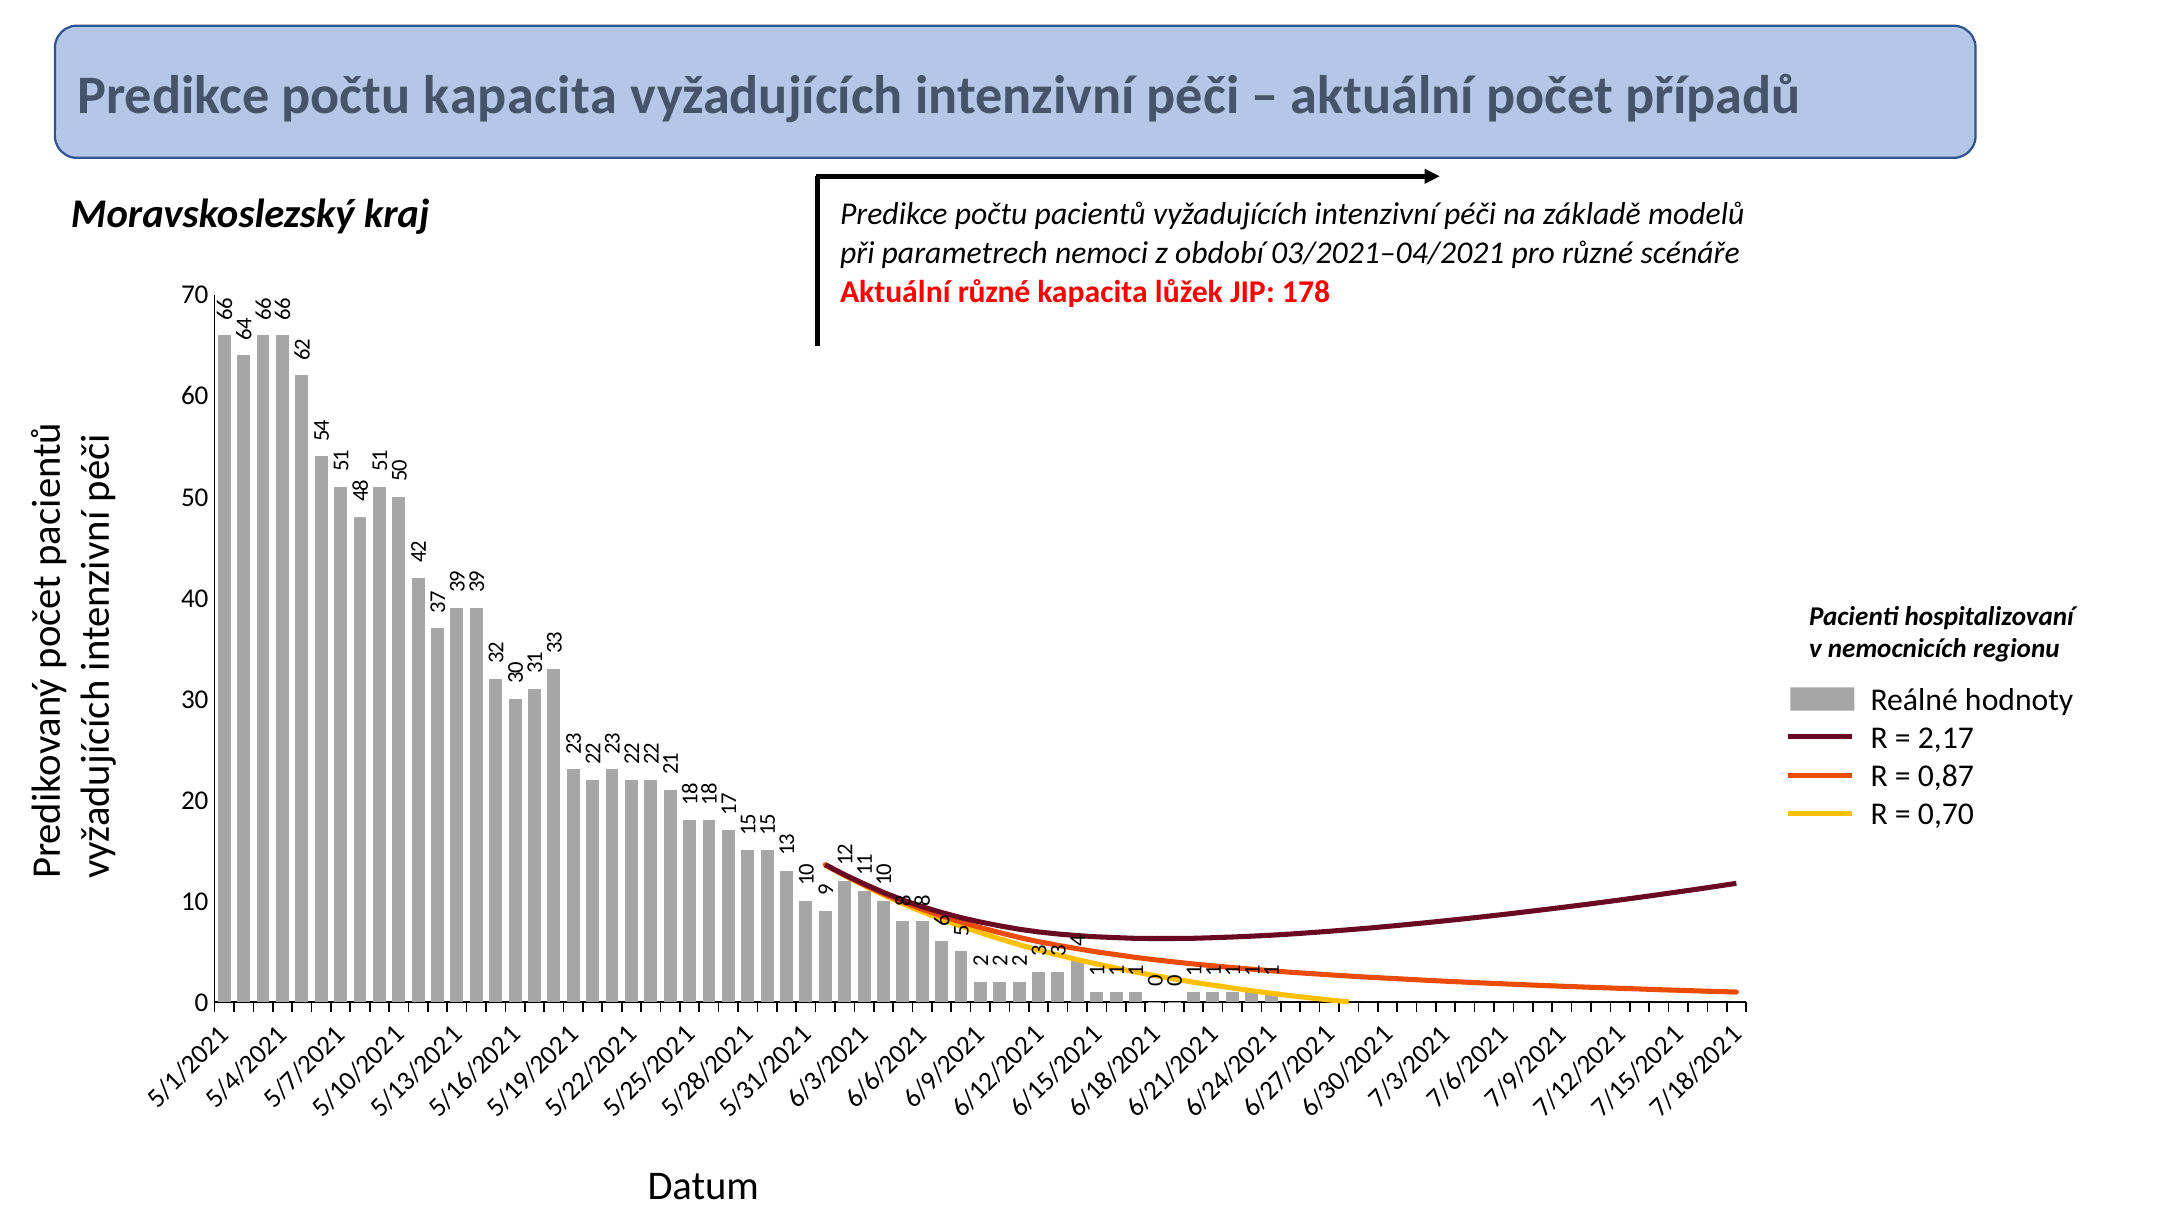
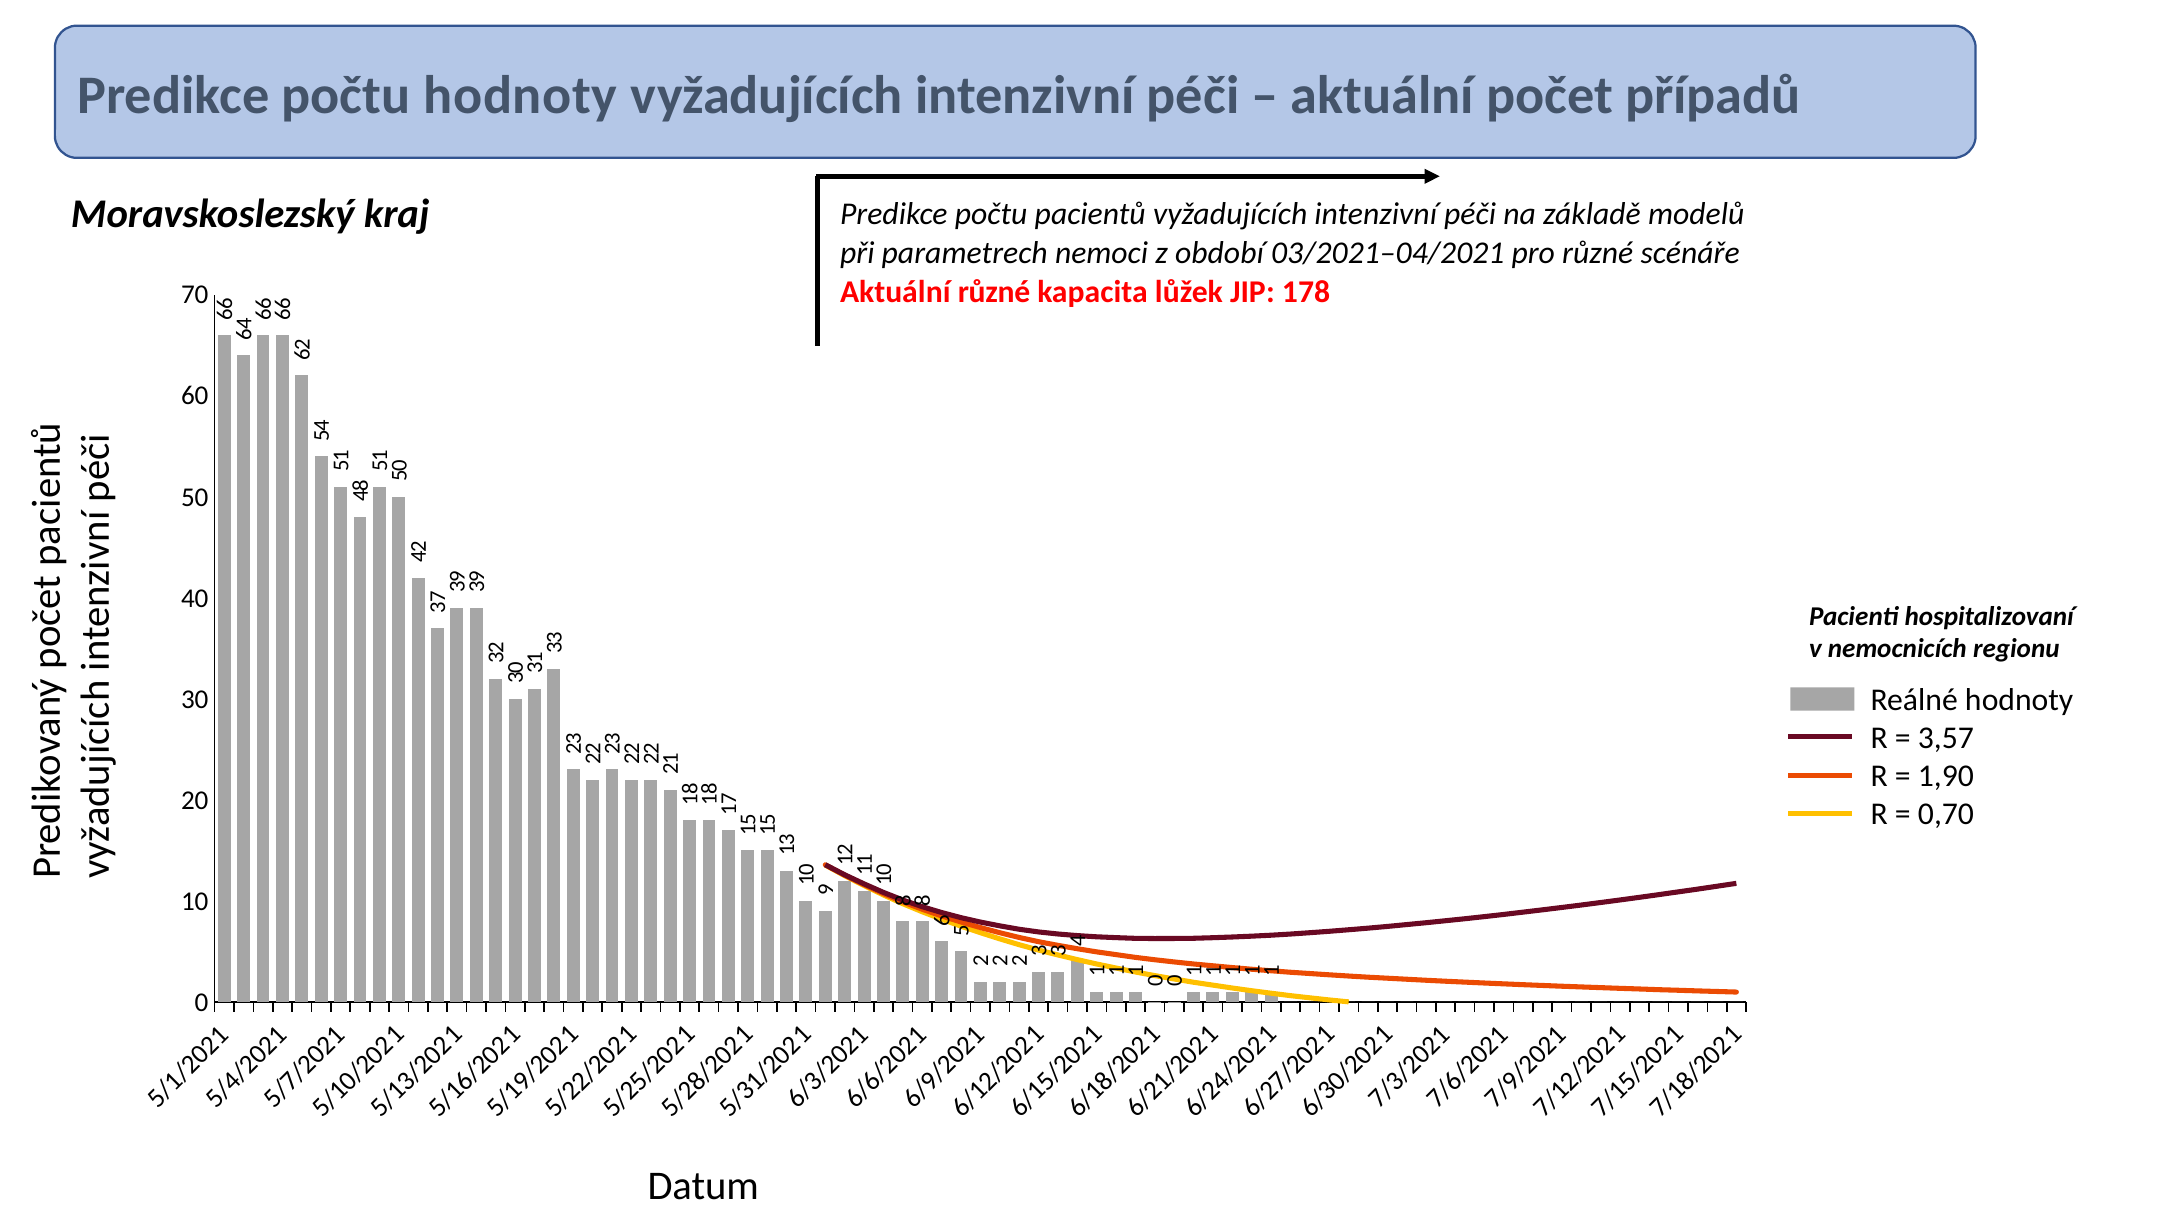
počtu kapacita: kapacita -> hodnoty (520, 96)
2,17: 2,17 -> 3,57 (1946, 738)
0,87: 0,87 -> 1,90 (1946, 776)
